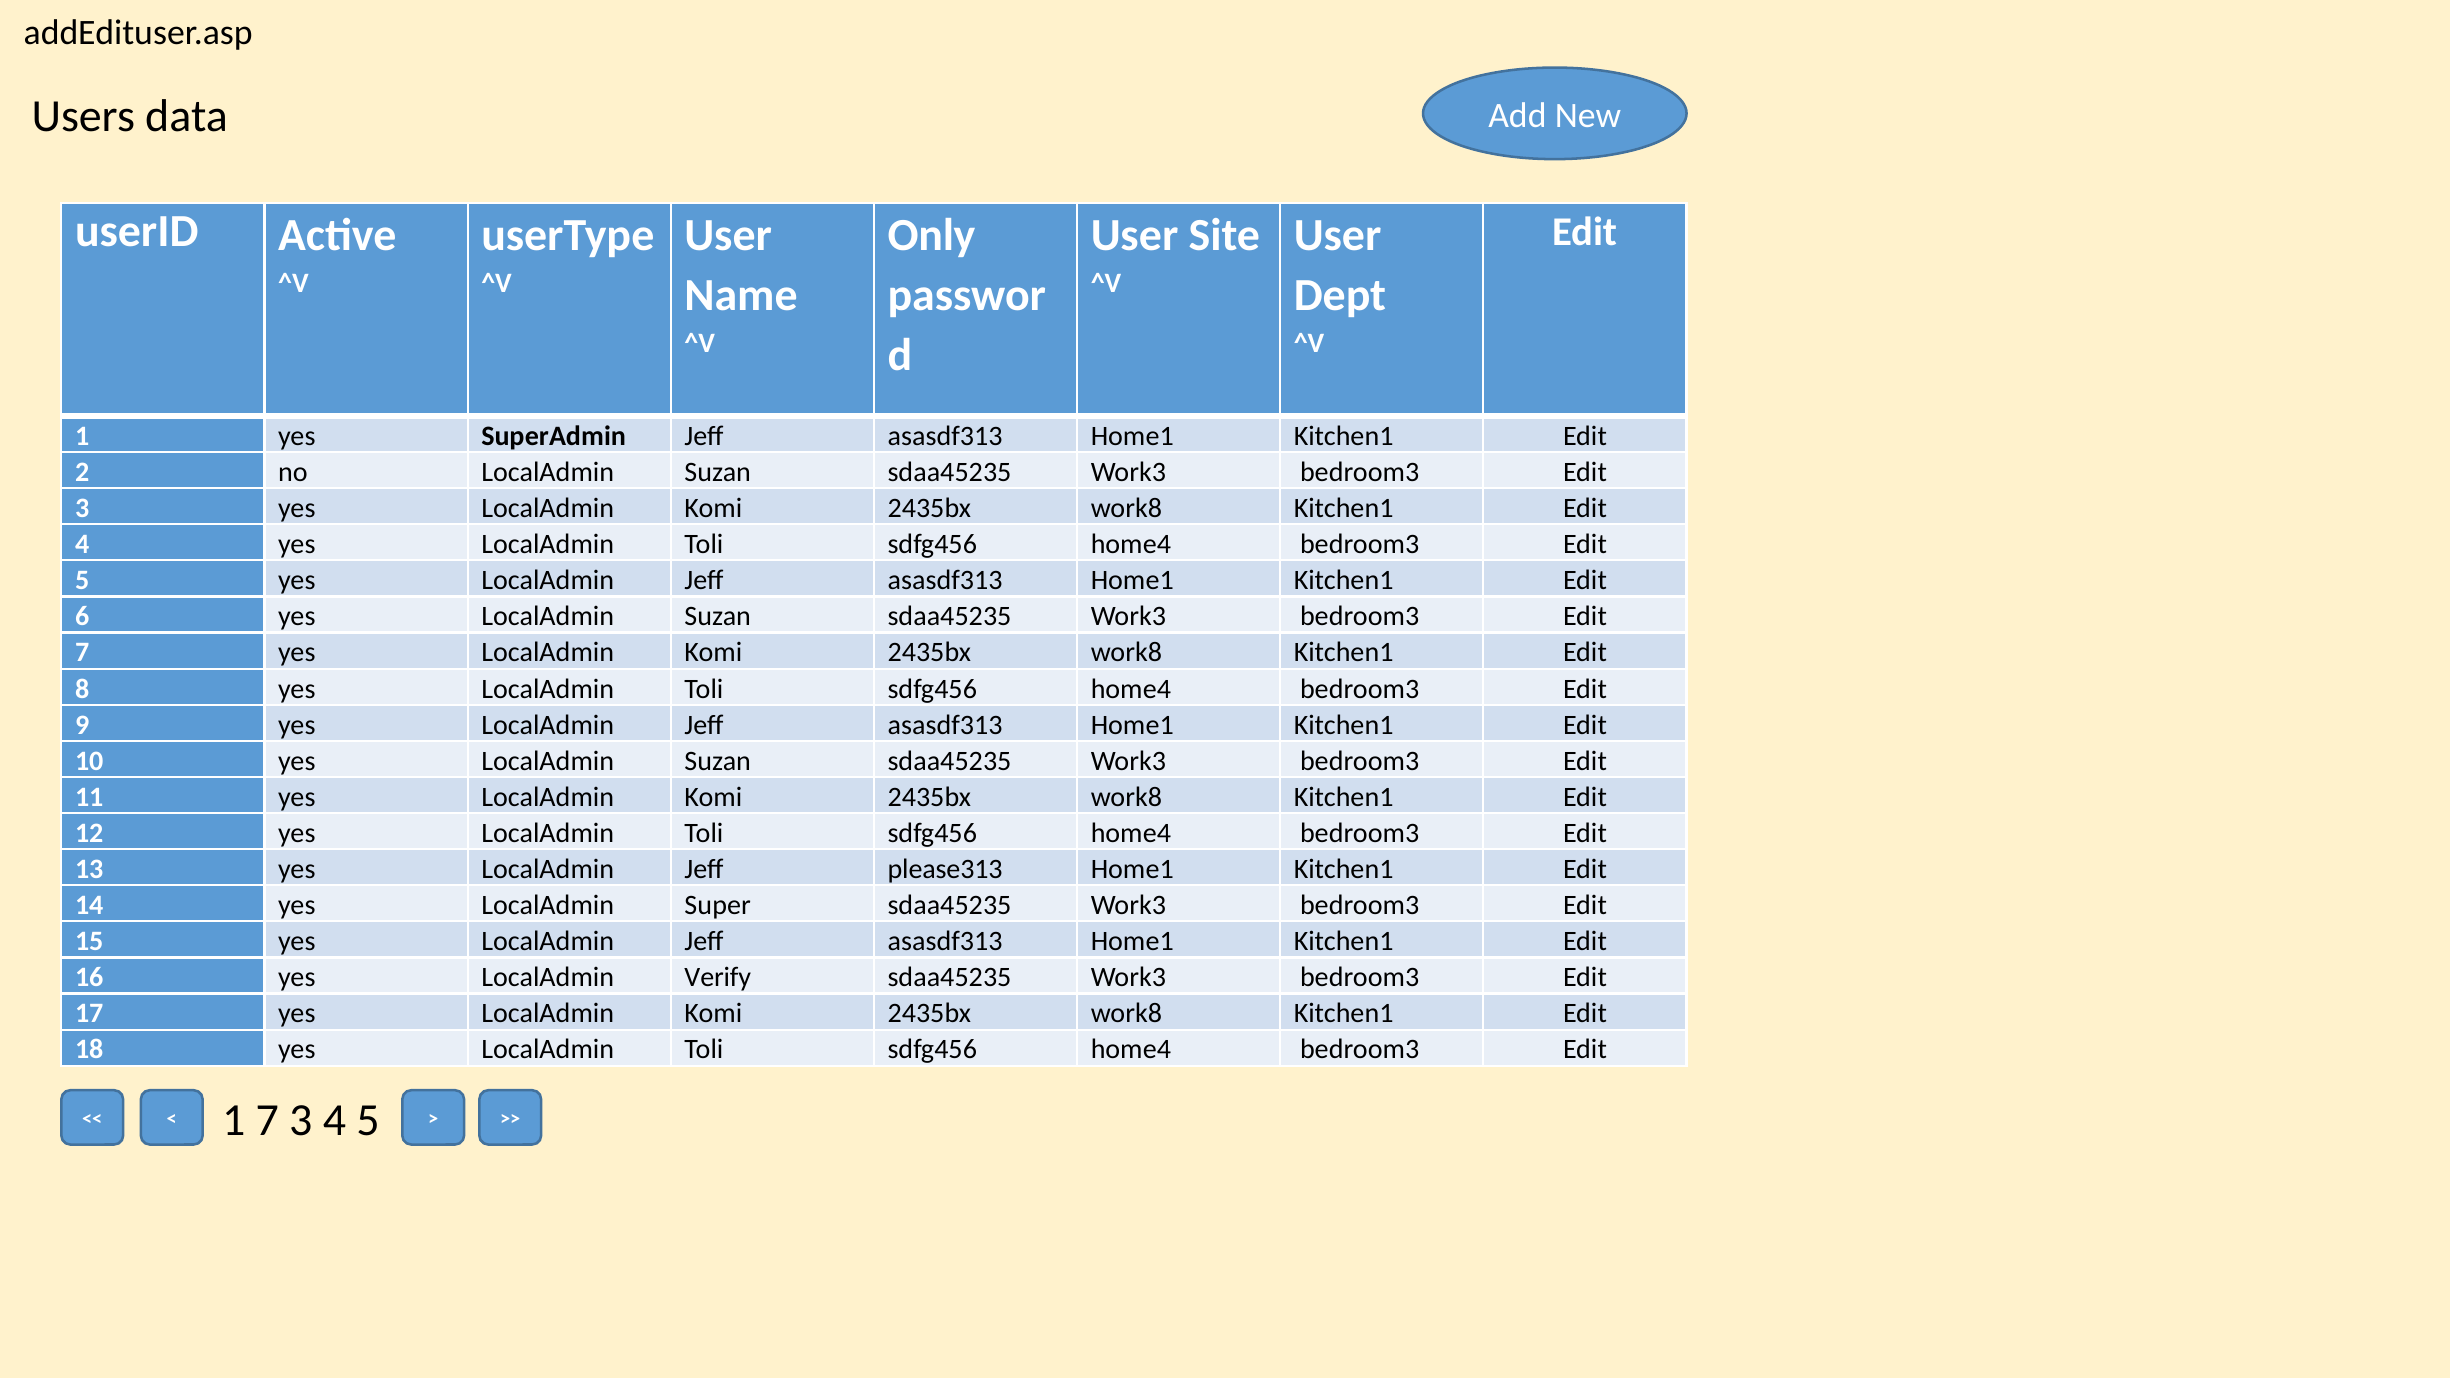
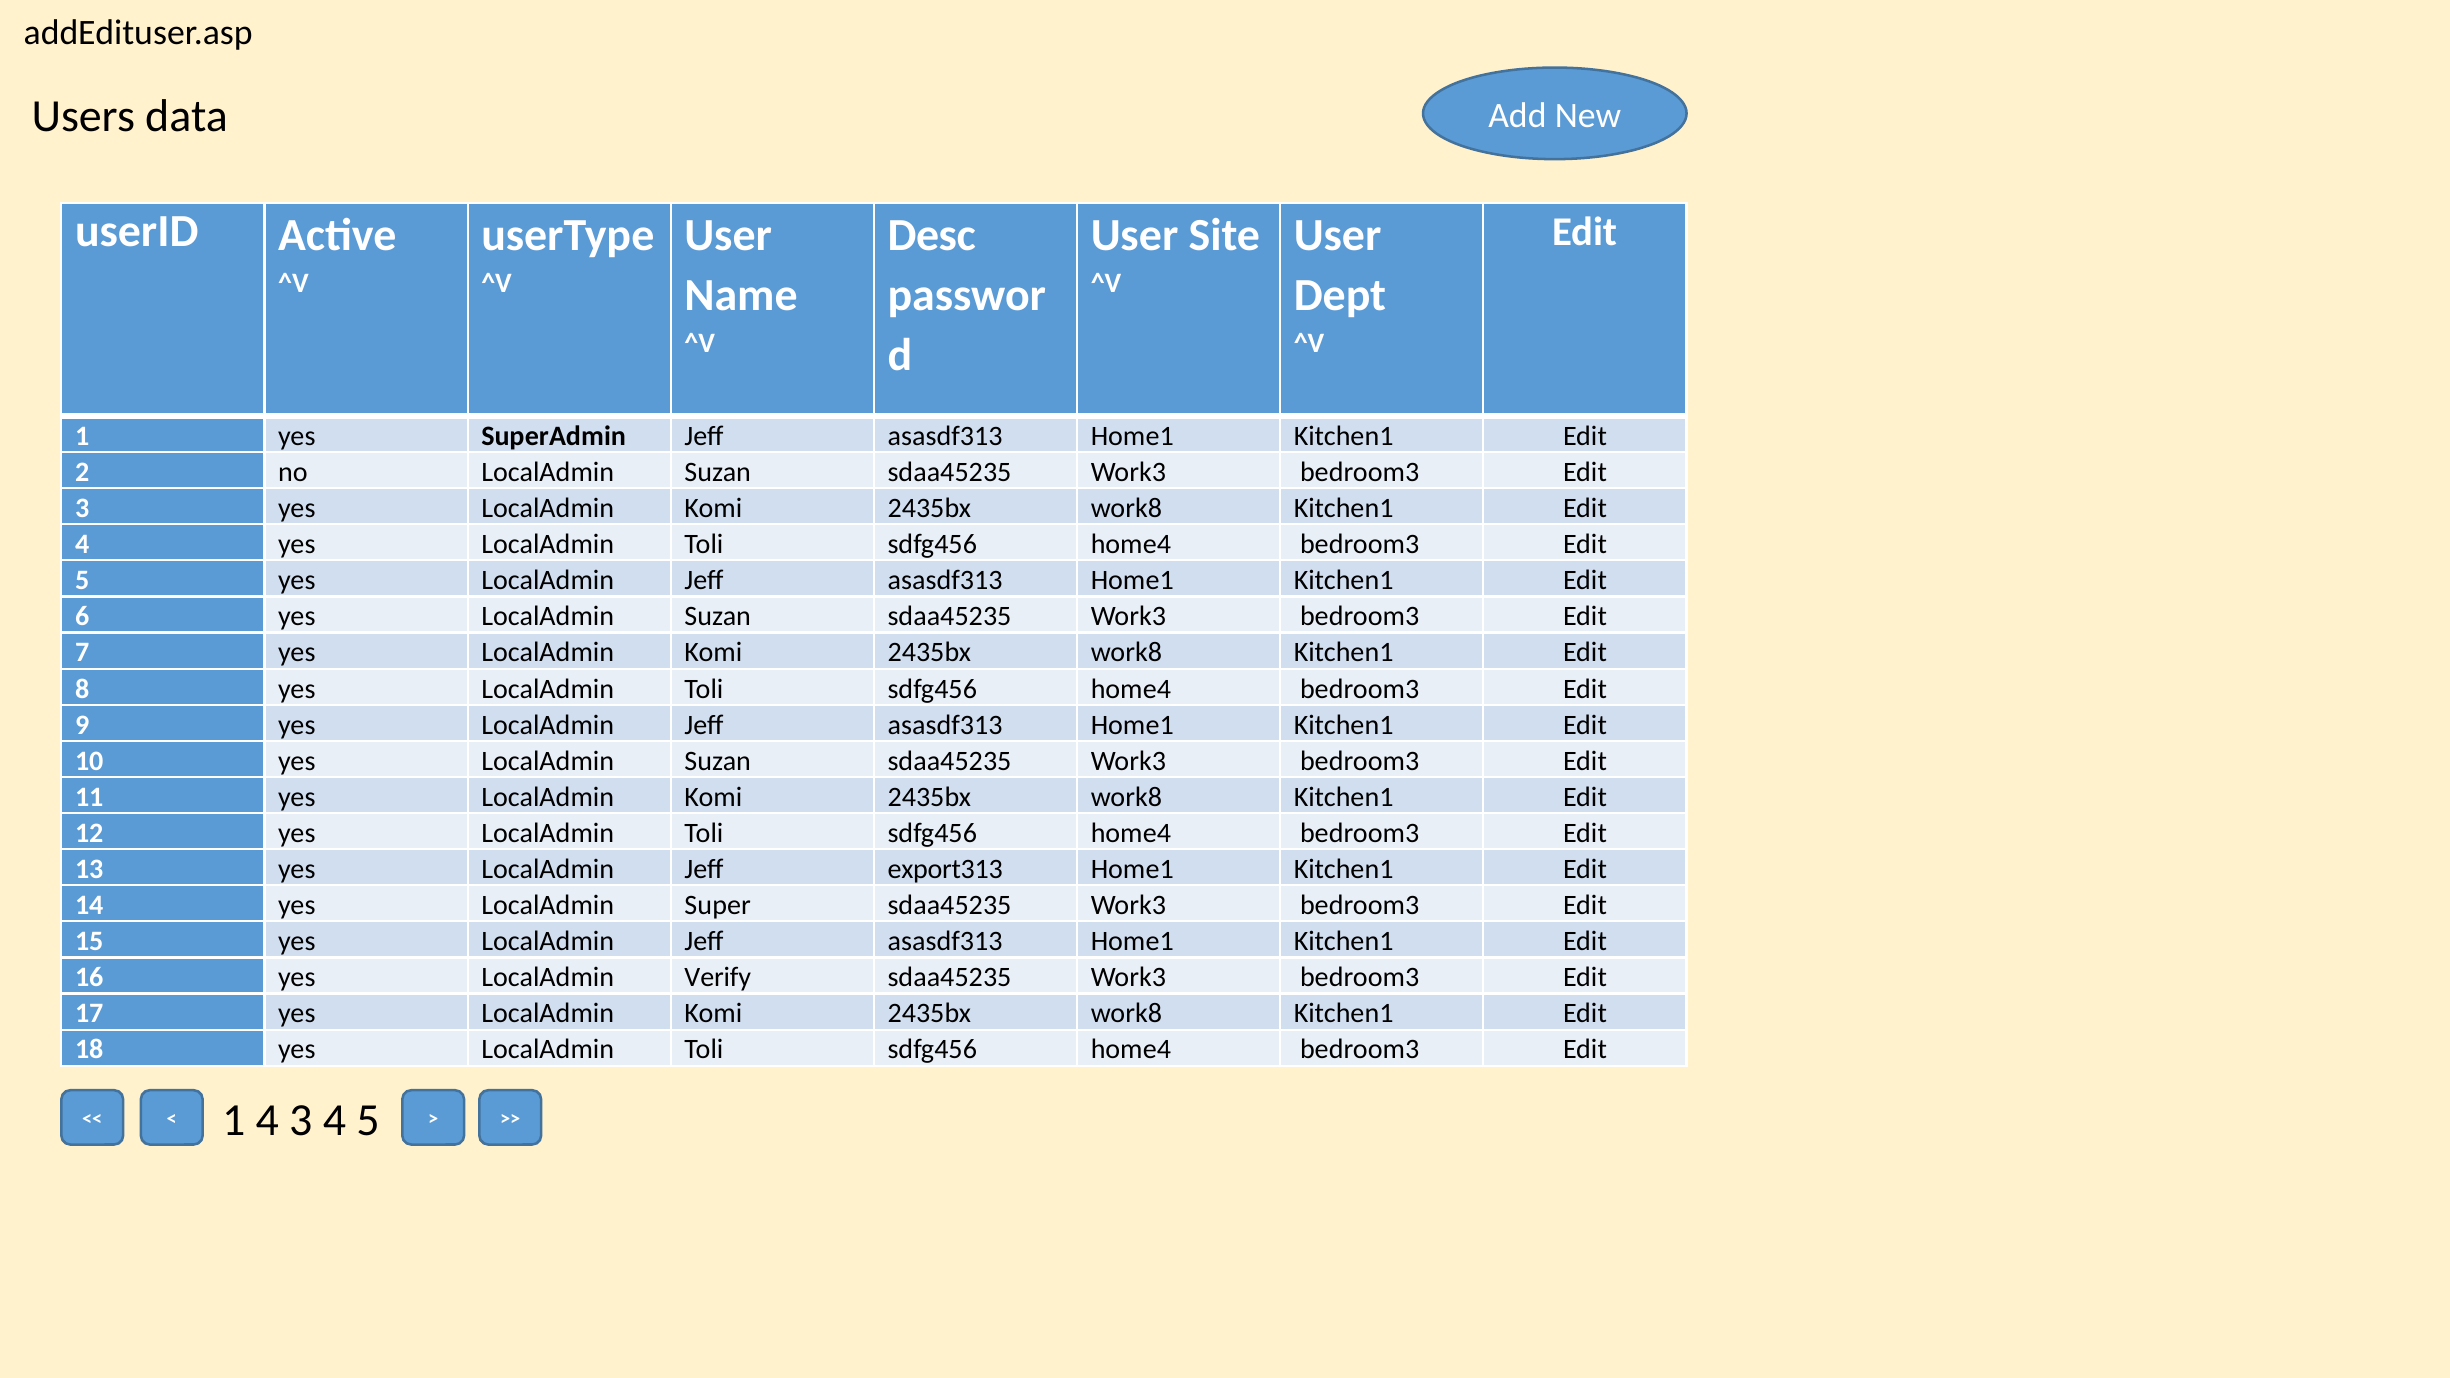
Only: Only -> Desc (932, 236)
please313: please313 -> export313 (945, 869)
1 7: 7 -> 4 (267, 1120)
